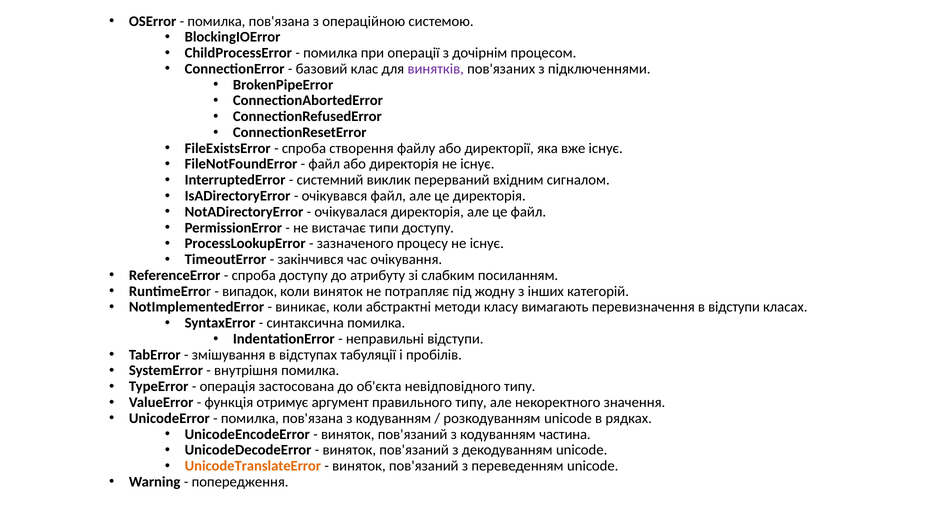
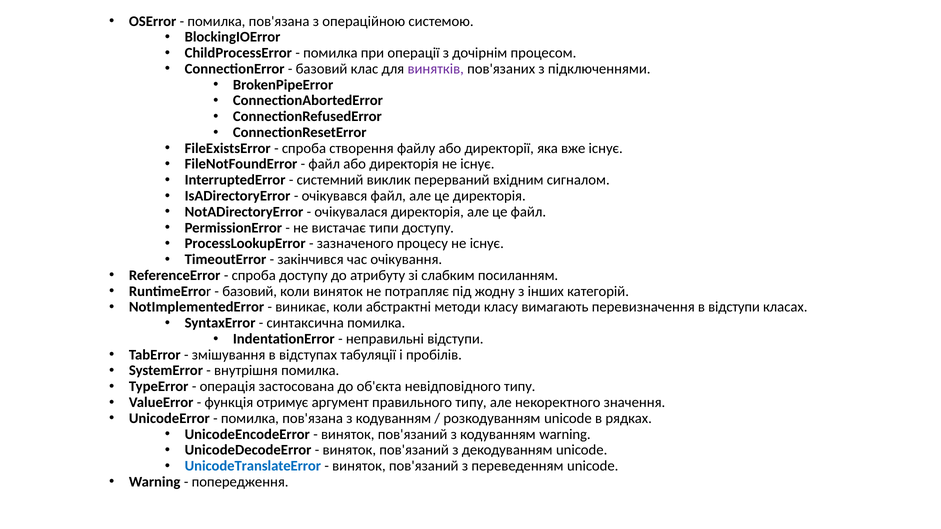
випадок: випадок -> базовий (250, 291)
кодуванням частина: частина -> warning (565, 434)
UnicodeTranslateError colour: orange -> blue (253, 466)
